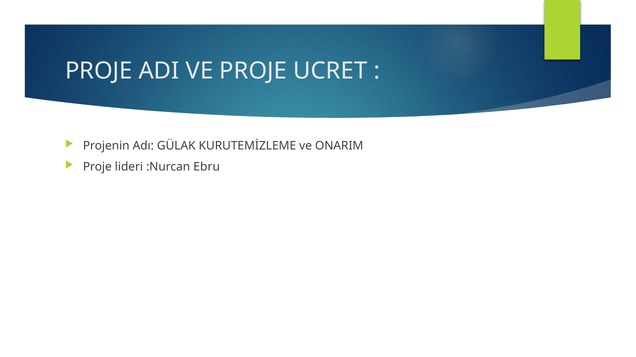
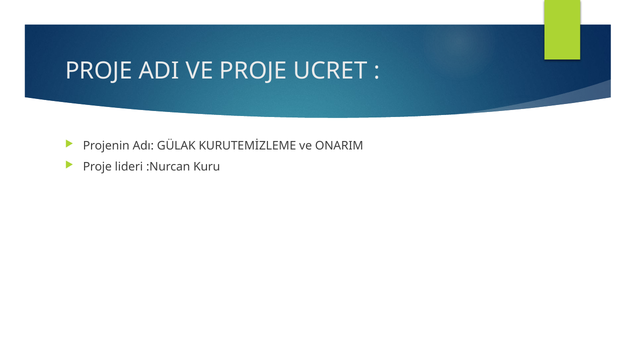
Ebru: Ebru -> Kuru (207, 167)
